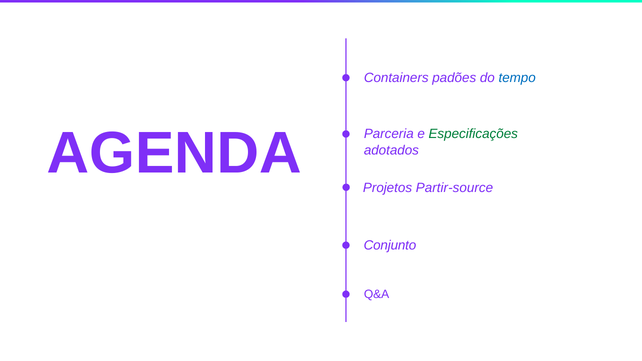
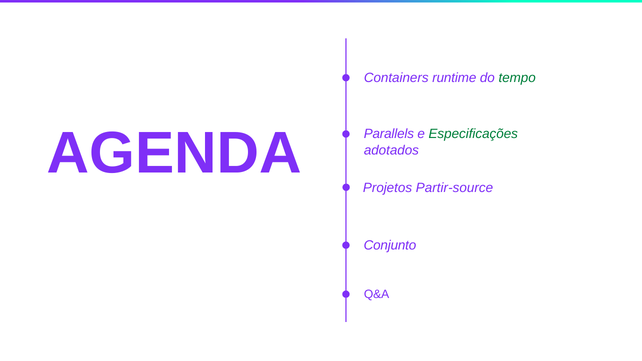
padões: padões -> runtime (454, 78)
tempo colour: blue -> green (517, 78)
Parceria: Parceria -> Parallels (389, 134)
